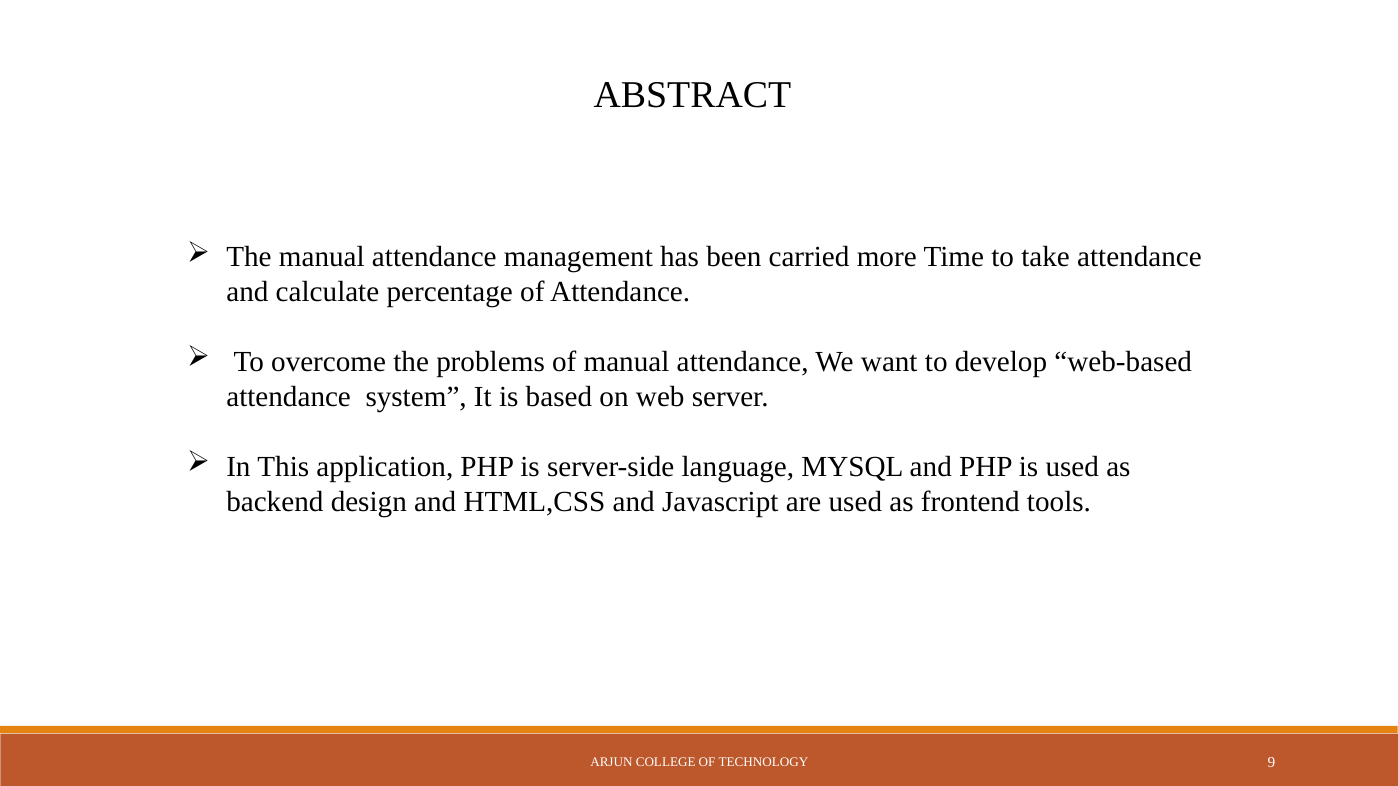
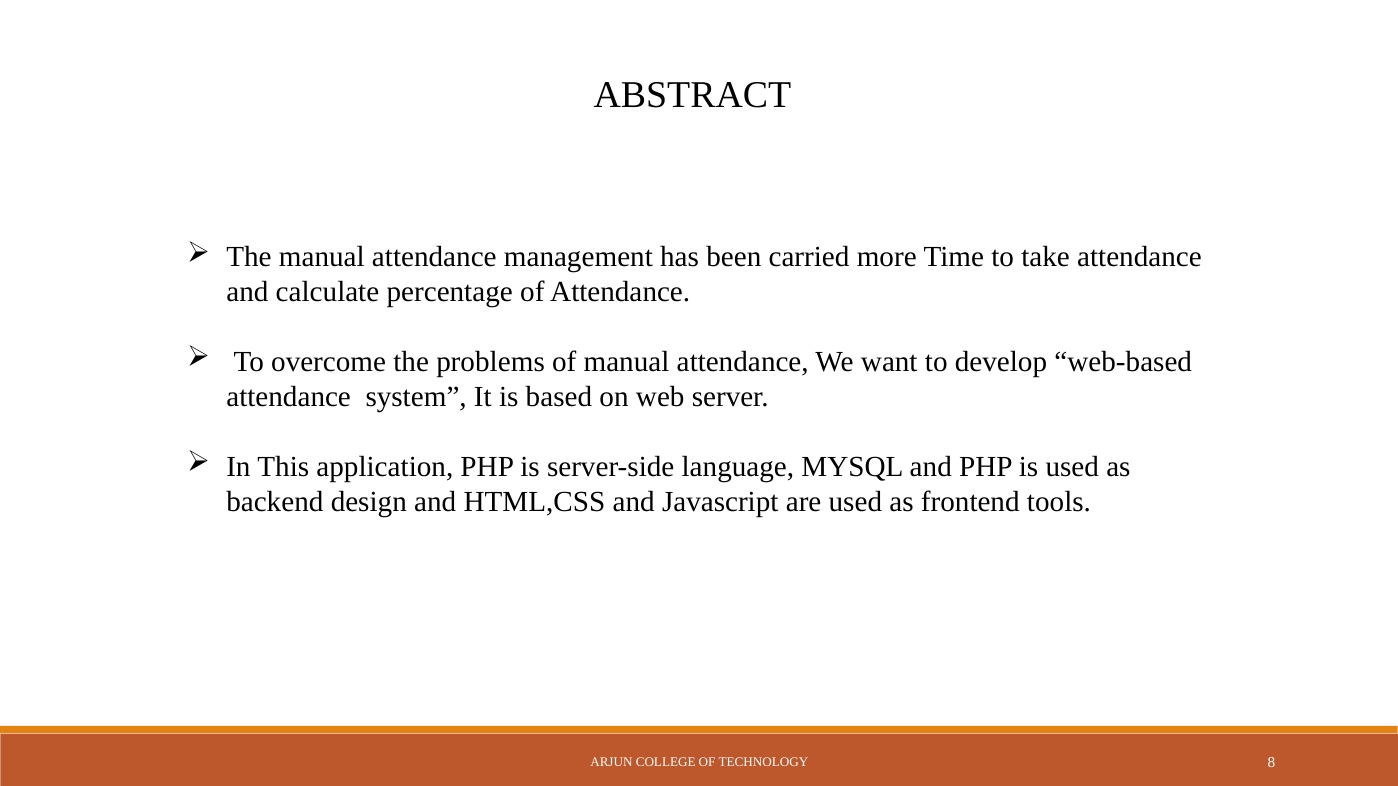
9: 9 -> 8 (1272, 763)
